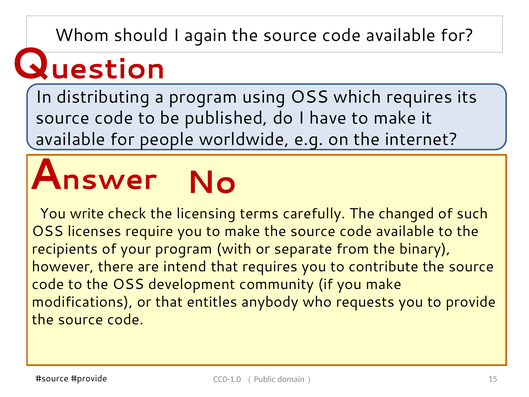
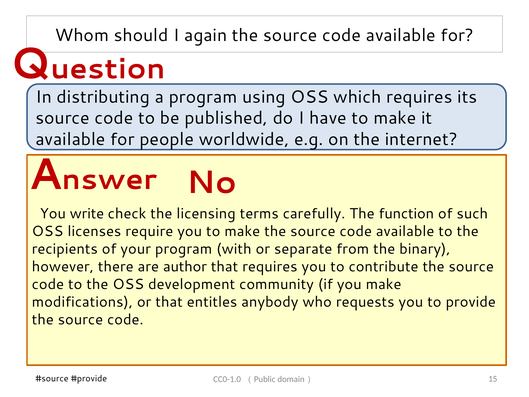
changed: changed -> function (406, 214)
intend: intend -> author (185, 266)
